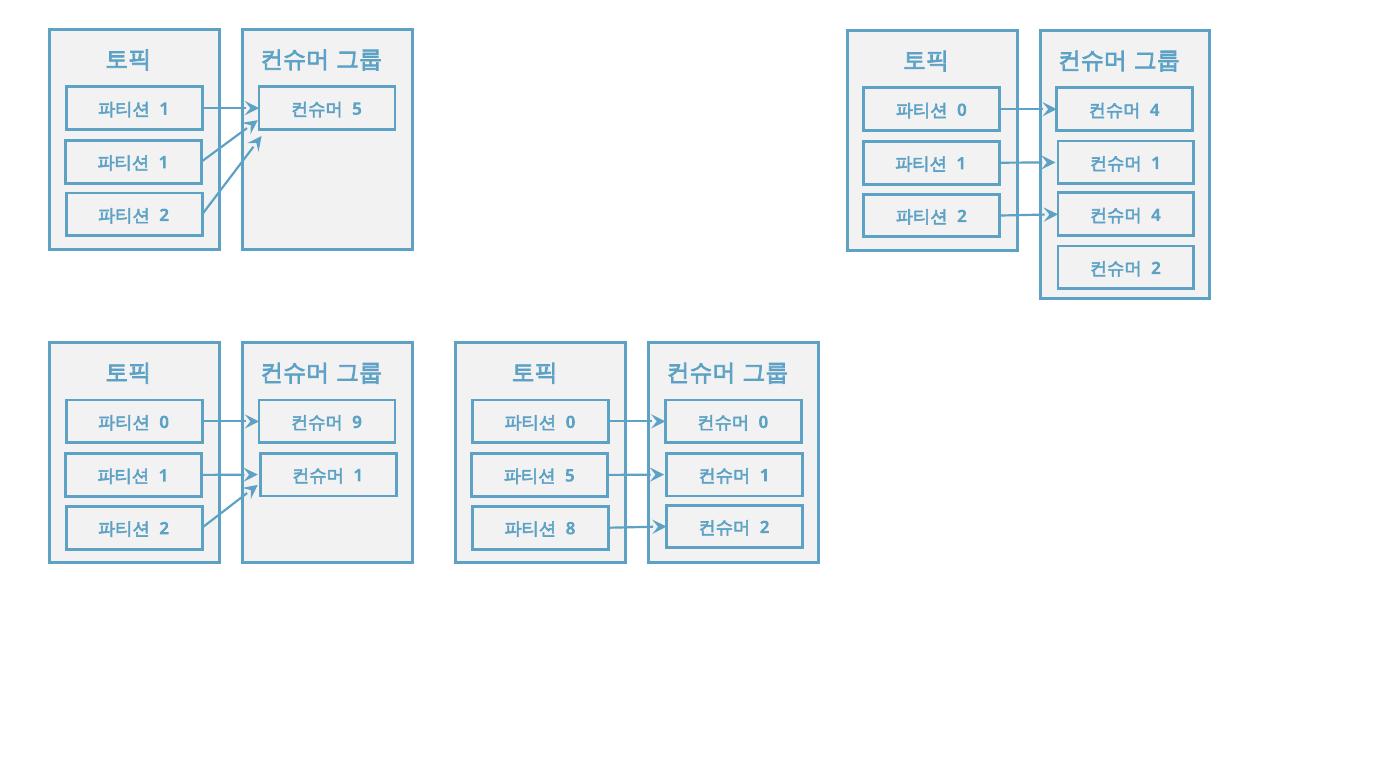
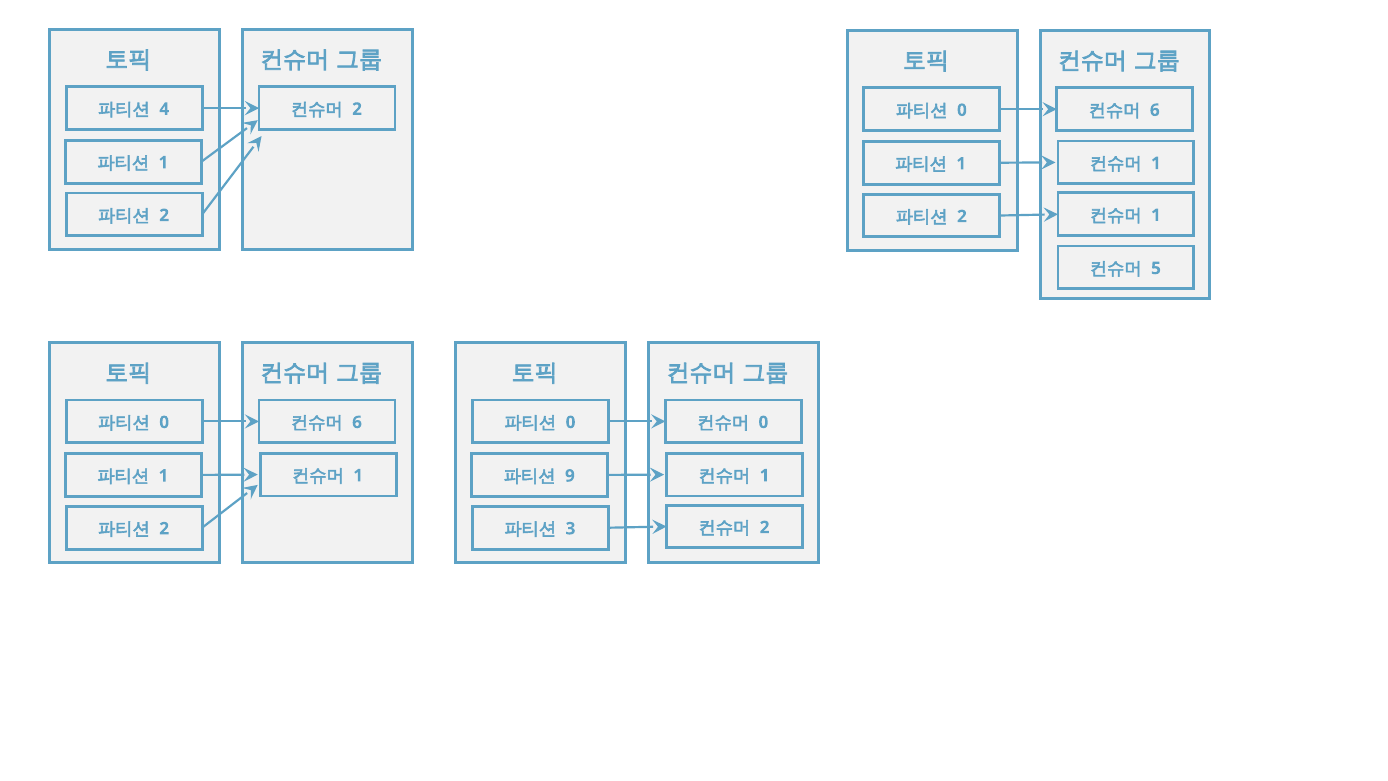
1: 1 -> 4 (164, 109)
5: 5 -> 2 (357, 109)
4: 4 -> 6 (1155, 110)
4: 4 -> 1 (1156, 215)
2: 2 -> 5 (1156, 268)
9: 9 -> 6 (357, 422)
5: 5 -> 9 (570, 476)
8: 8 -> 3 (571, 529)
